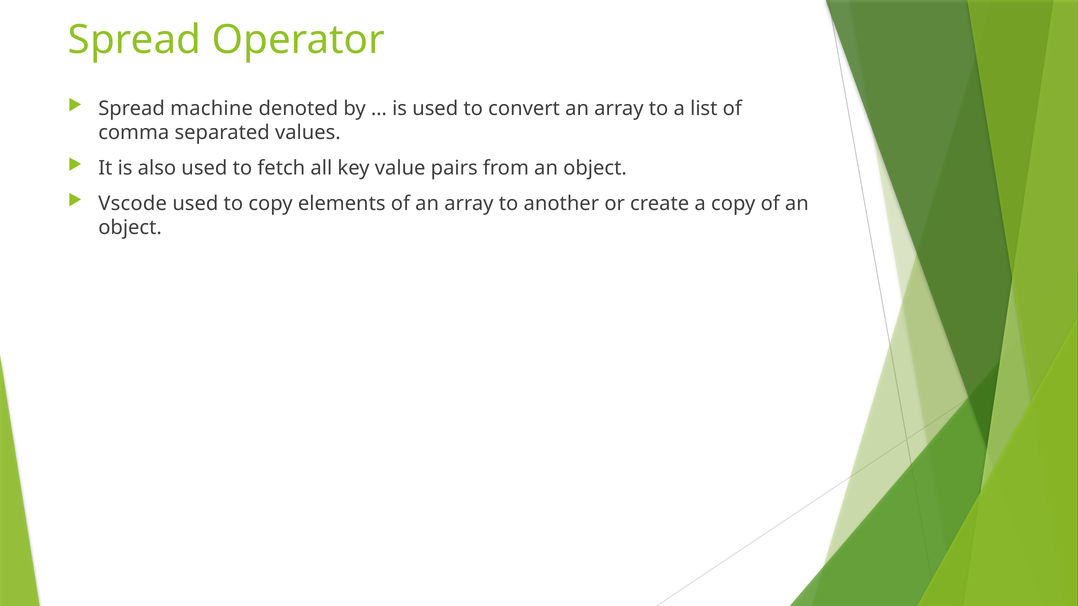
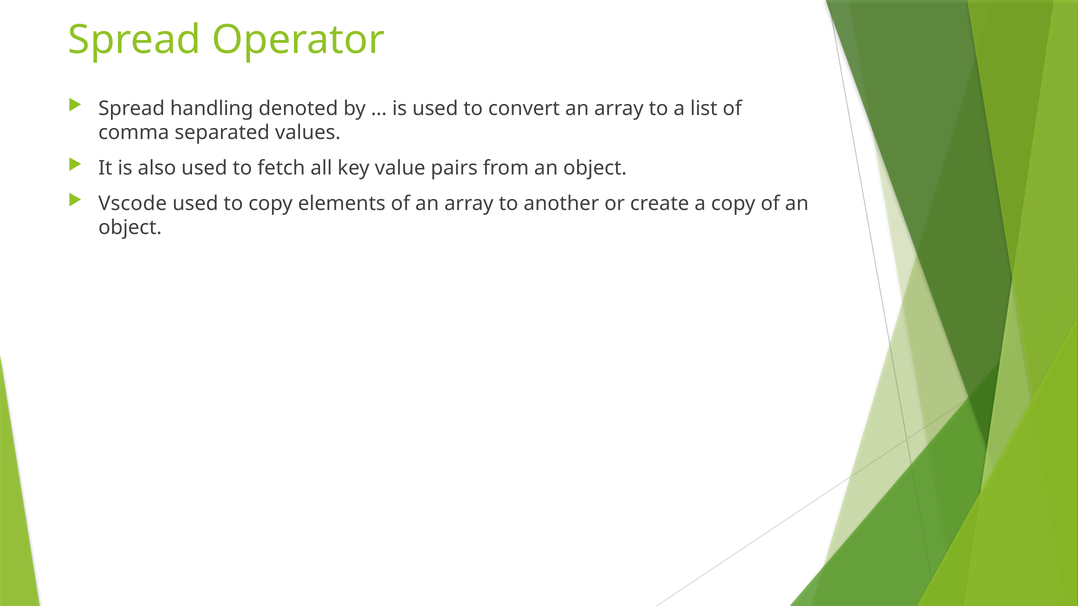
machine: machine -> handling (212, 108)
